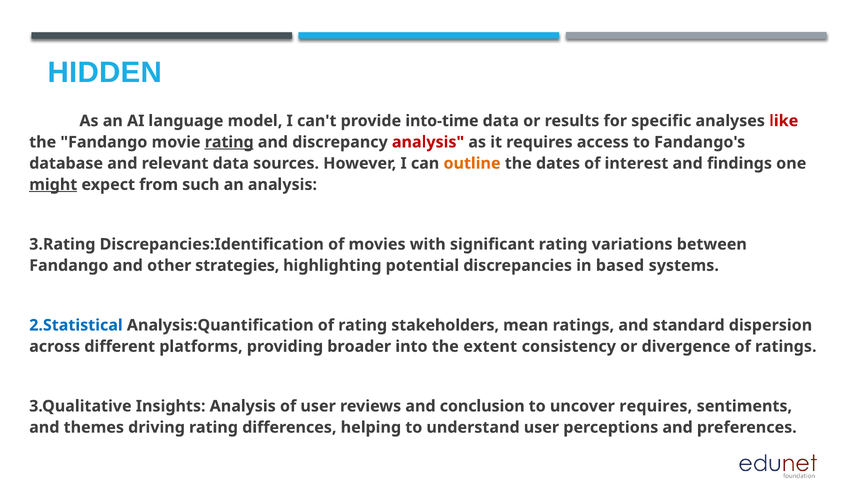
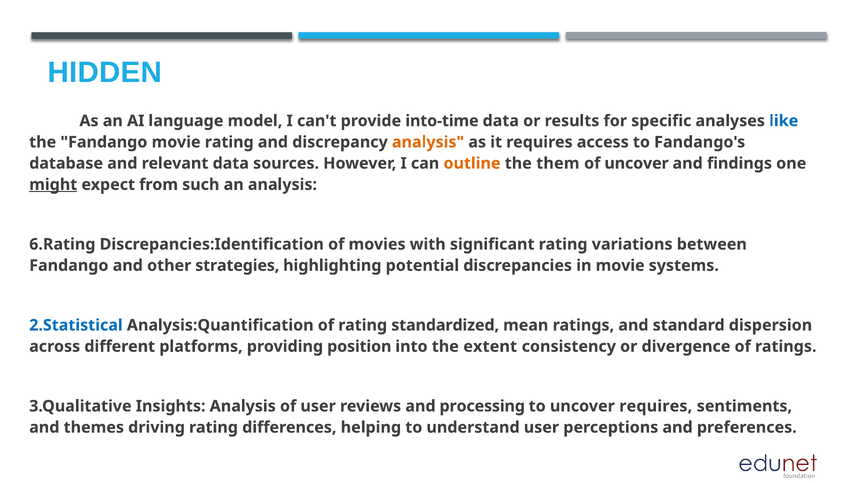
like colour: red -> blue (784, 121)
rating underline: present -> none (229, 142)
analysis colour: red -> orange (428, 142)
dates: dates -> them (558, 163)
of interest: interest -> uncover (637, 163)
3.Rating: 3.Rating -> 6.Rating (62, 244)
in based: based -> movie (620, 265)
stakeholders: stakeholders -> standardized (445, 325)
broader: broader -> position (359, 346)
conclusion: conclusion -> processing (482, 406)
